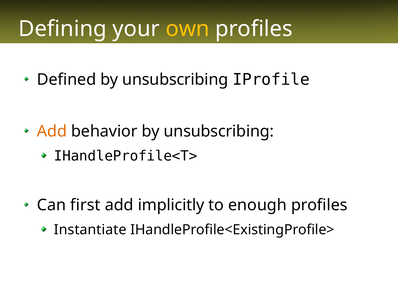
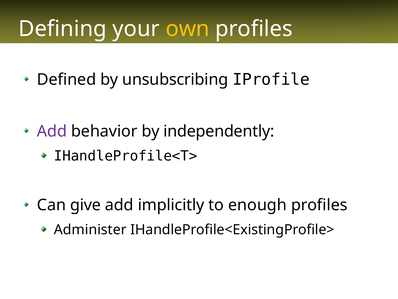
Add colour: orange -> purple (52, 131)
behavior by unsubscribing: unsubscribing -> independently (219, 131)
first: first -> give (85, 205)
Instantiate: Instantiate -> Administer (90, 229)
